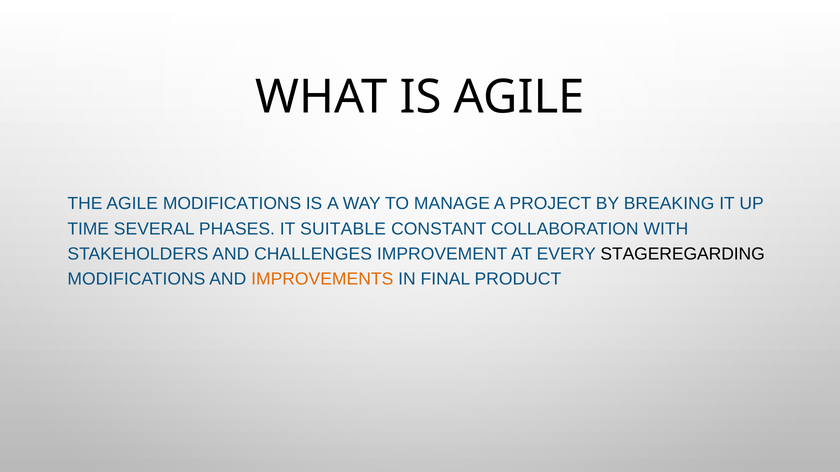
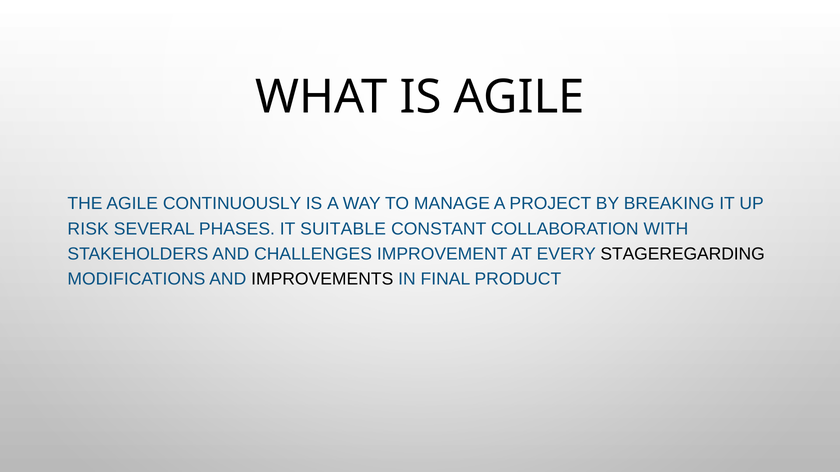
AGILE MODIFICATIONS: MODIFICATIONS -> CONTINUOUSLY (232, 204)
TIME: TIME -> RISK (88, 229)
IMPROVEMENTS colour: orange -> black (322, 279)
